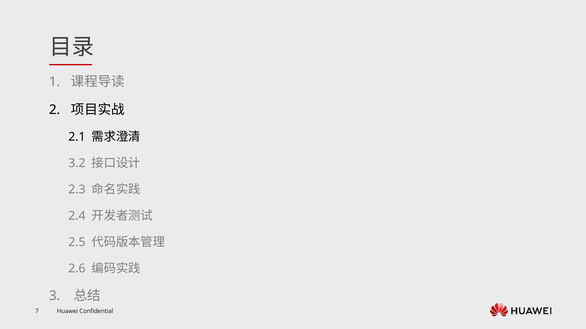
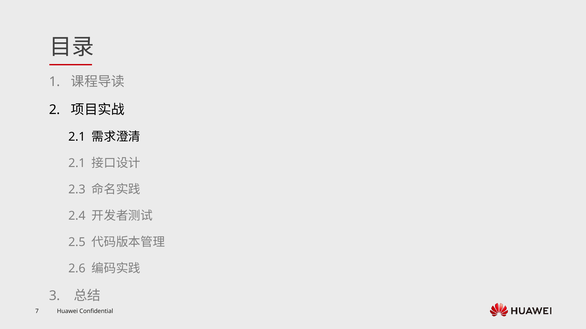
3.2: 3.2 -> 2.1 (77, 163)
